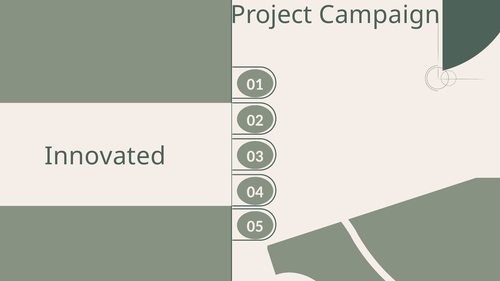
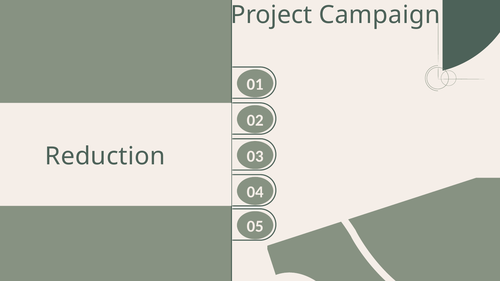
Innovated: Innovated -> Reduction (105, 156)
